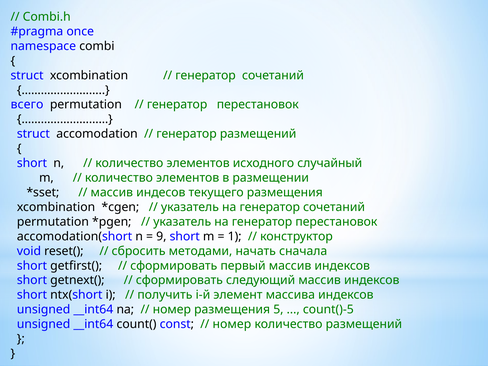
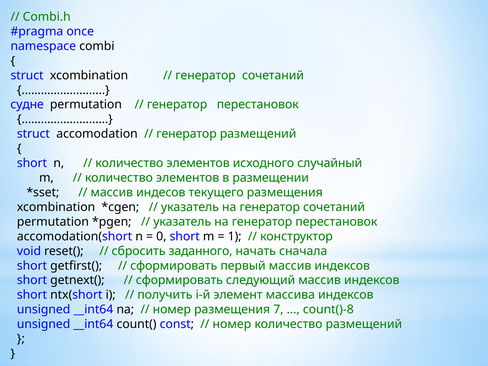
всего: всего -> судне (27, 105)
9: 9 -> 0 (161, 236)
методами: методами -> заданного (201, 251)
5: 5 -> 7 (278, 310)
count()-5: count()-5 -> count()-8 (328, 310)
